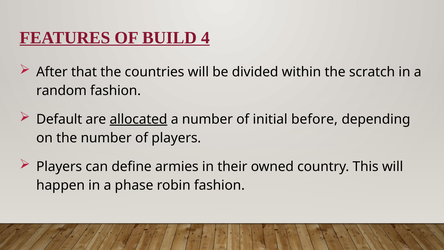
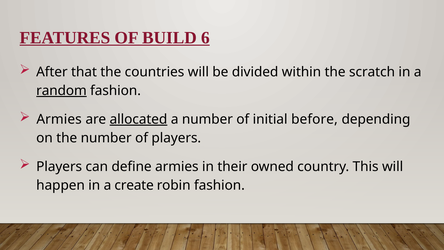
4: 4 -> 6 (205, 38)
random underline: none -> present (61, 91)
Default: Default -> Armies (59, 119)
phase: phase -> create (134, 185)
